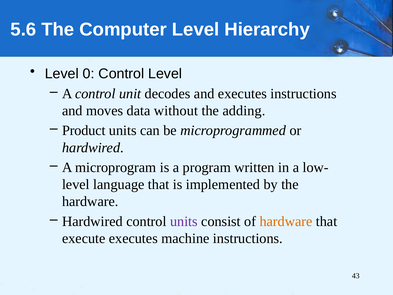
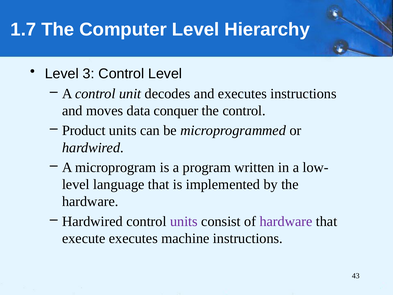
5.6: 5.6 -> 1.7 (23, 29)
0: 0 -> 3 (89, 74)
without: without -> conquer (176, 111)
the adding: adding -> control (244, 111)
hardware colour: orange -> purple (286, 221)
